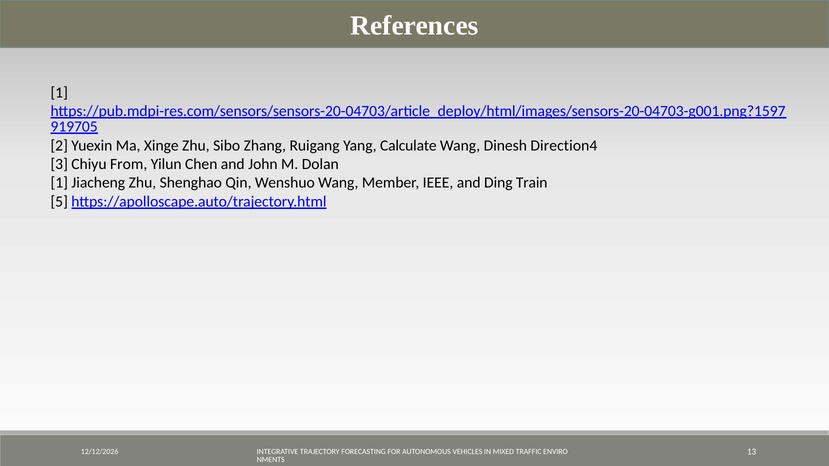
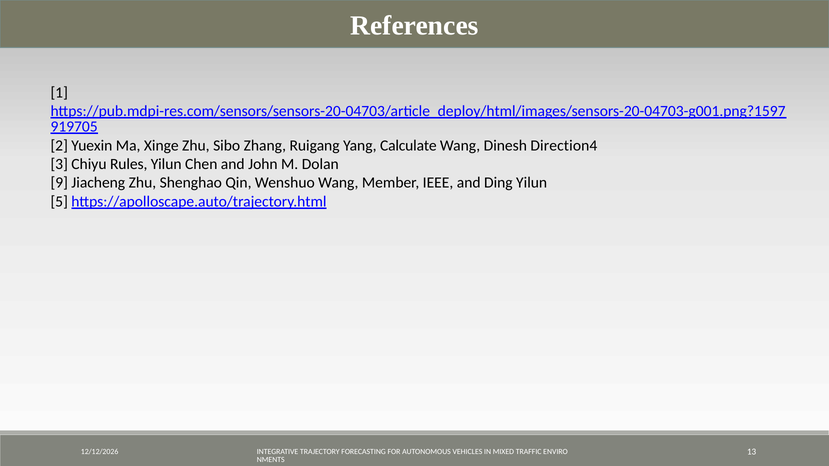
From: From -> Rules (129, 164)
1: 1 -> 9 (59, 183)
Ding Train: Train -> Yilun (532, 183)
